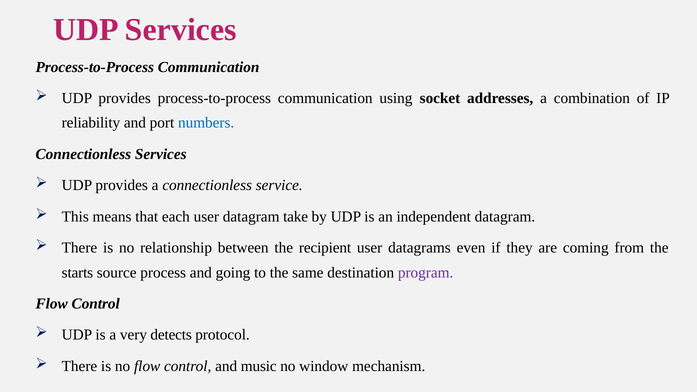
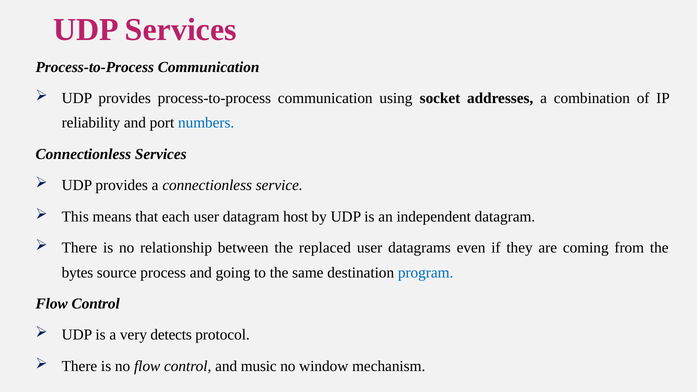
take: take -> host (296, 217)
recipient: recipient -> replaced (325, 248)
starts: starts -> bytes (77, 273)
program colour: purple -> blue (426, 273)
